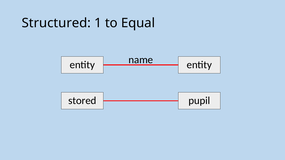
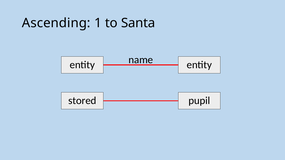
Structured: Structured -> Ascending (56, 23)
Equal: Equal -> Santa (138, 23)
